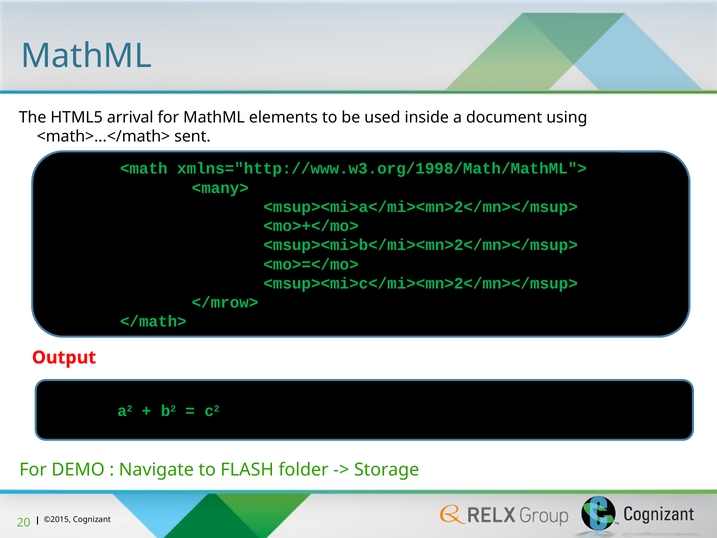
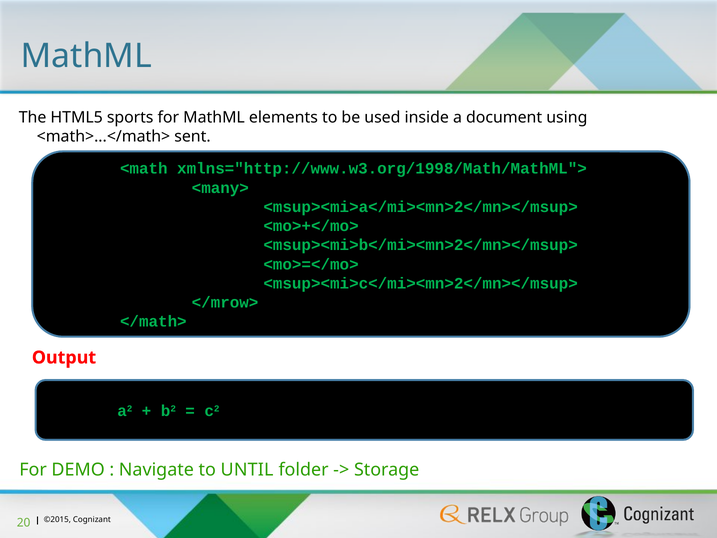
arrival: arrival -> sports (130, 117)
FLASH: FLASH -> UNTIL (247, 470)
